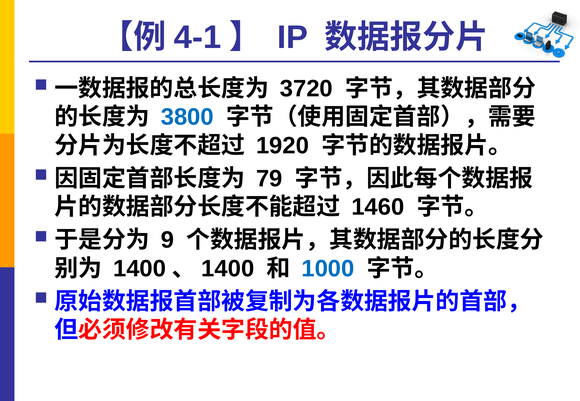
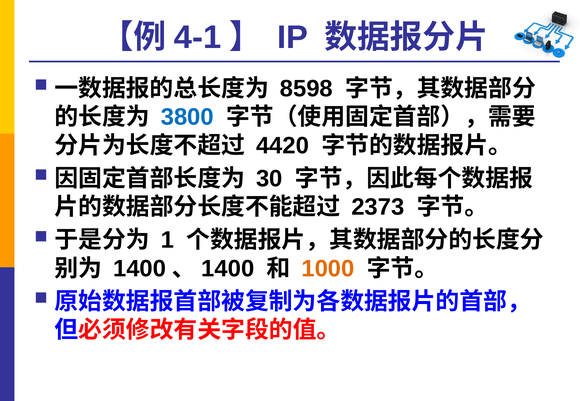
3720: 3720 -> 8598 (306, 89)
1920: 1920 -> 4420 (283, 146)
79: 79 -> 30 (269, 179)
1460: 1460 -> 2373 (378, 207)
9: 9 -> 1 (167, 240)
1000 colour: blue -> orange (328, 269)
